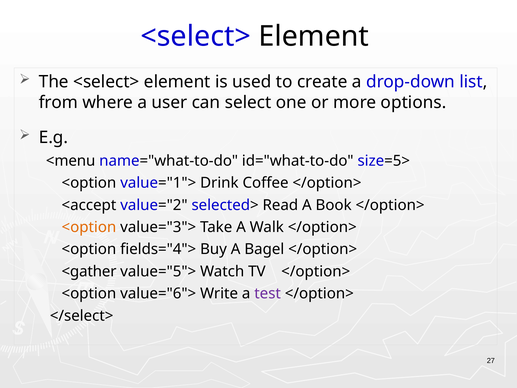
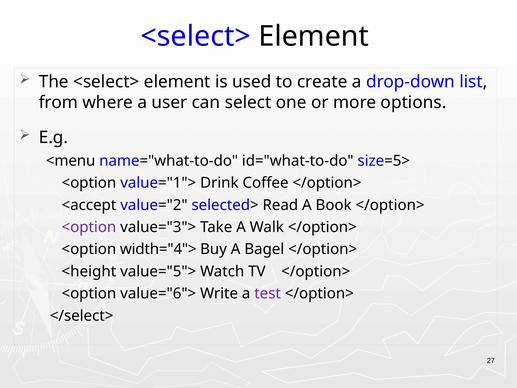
<option colour: orange -> purple (89, 227)
fields="4">: fields="4"> -> width="4"> (158, 249)
<gather: <gather -> <height (89, 271)
